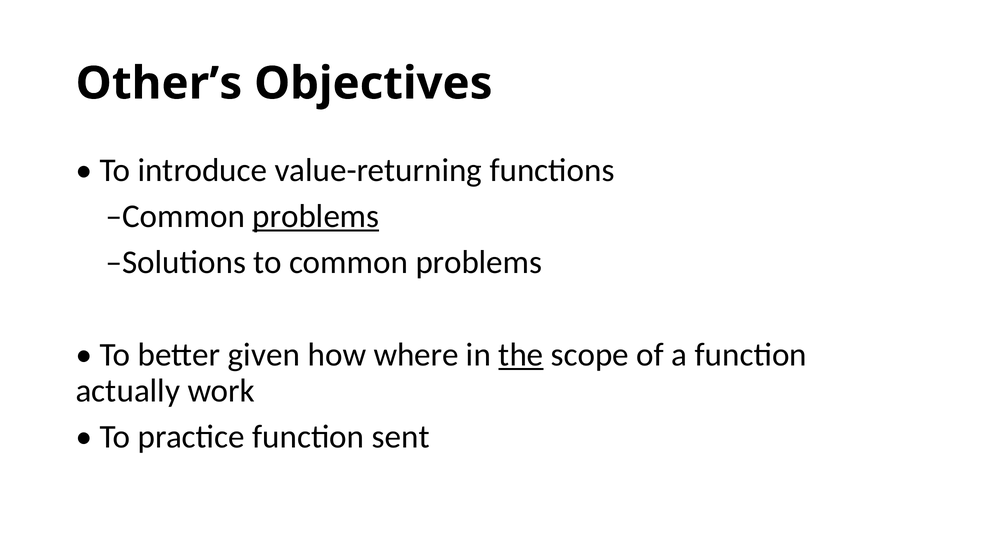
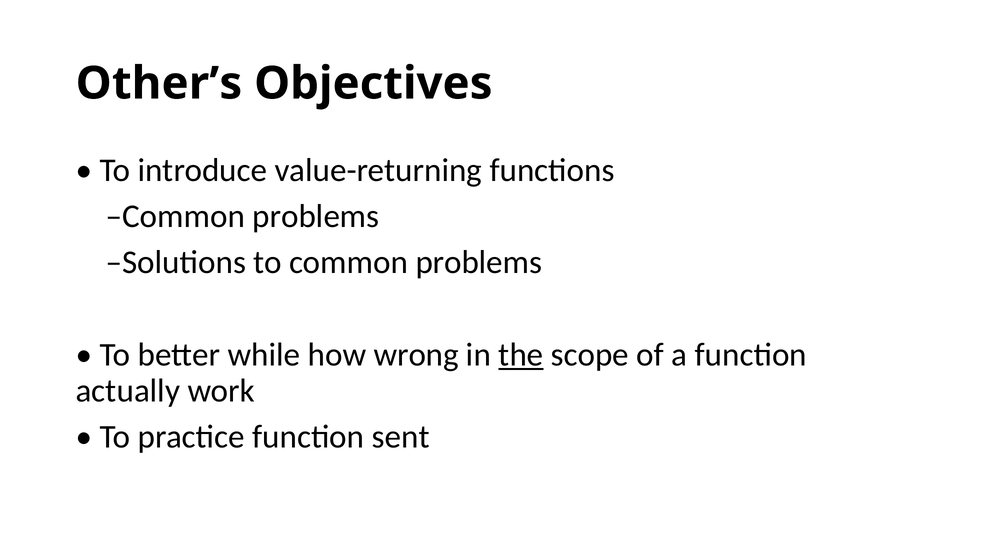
problems underline: present -> none (316, 216)
given: given -> while (264, 355)
where: where -> wrong (416, 355)
